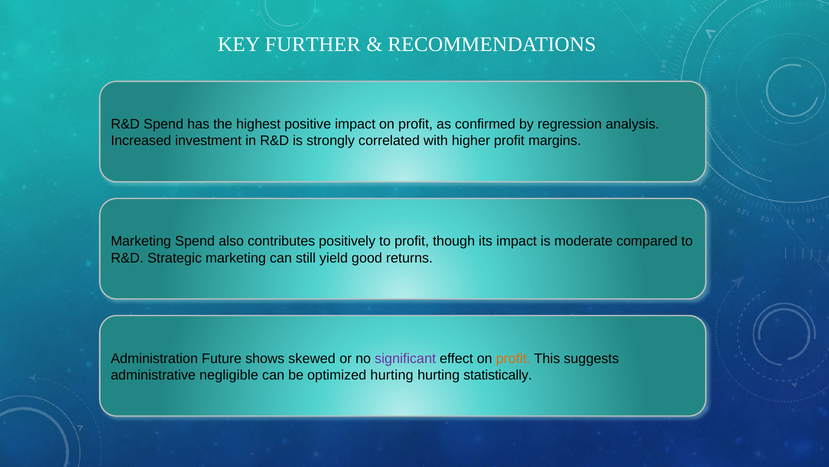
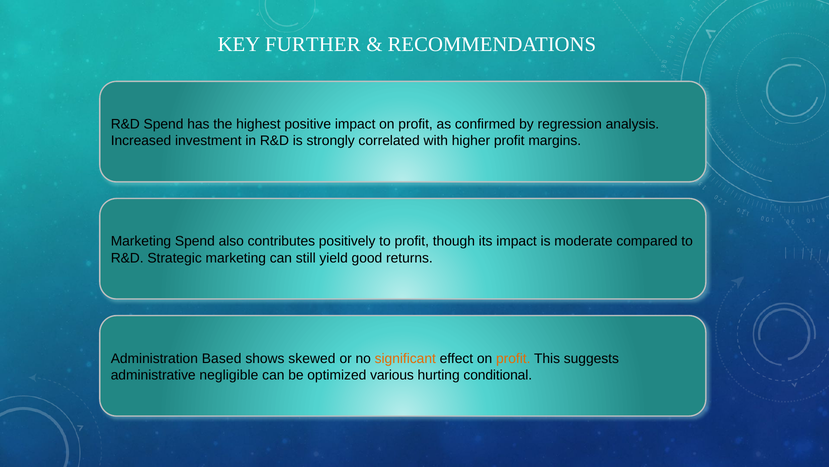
Future: Future -> Based (222, 358)
significant colour: purple -> orange (405, 358)
optimized hurting: hurting -> various (392, 375)
statistically: statistically -> conditional (498, 375)
